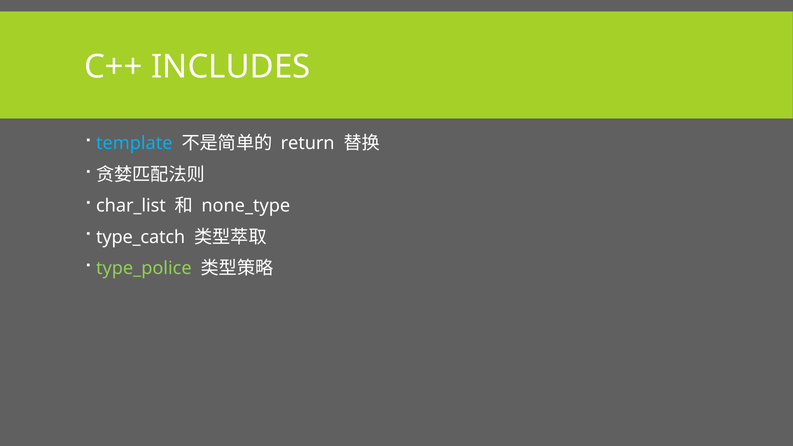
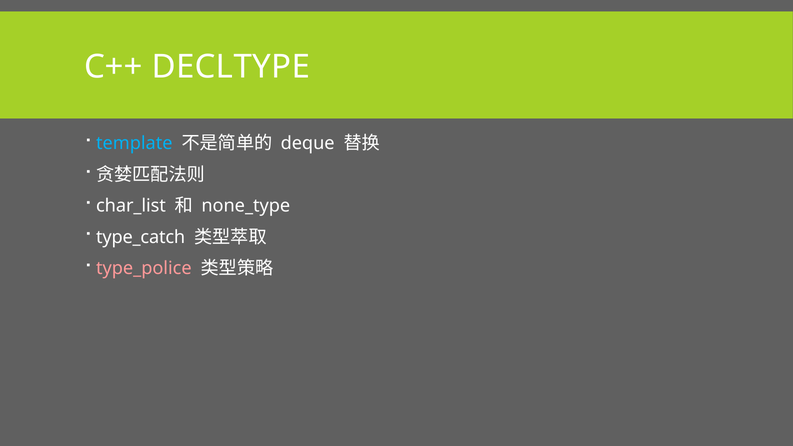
INCLUDES: INCLUDES -> DECLTYPE (231, 67)
return: return -> deque (308, 144)
type_police colour: light green -> pink (144, 268)
